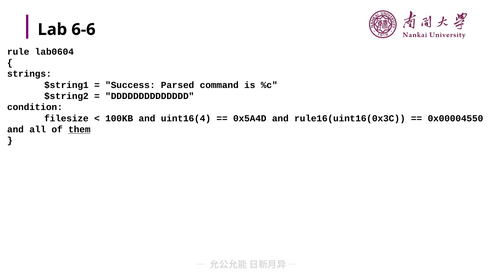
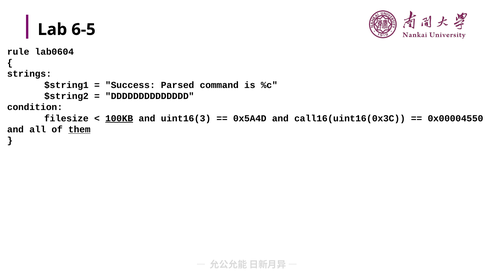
6-6: 6-6 -> 6-5 (83, 29)
100KB underline: none -> present (119, 118)
uint16(4: uint16(4 -> uint16(3 (186, 118)
rule16(uint16(0x3C: rule16(uint16(0x3C -> call16(uint16(0x3C (350, 118)
